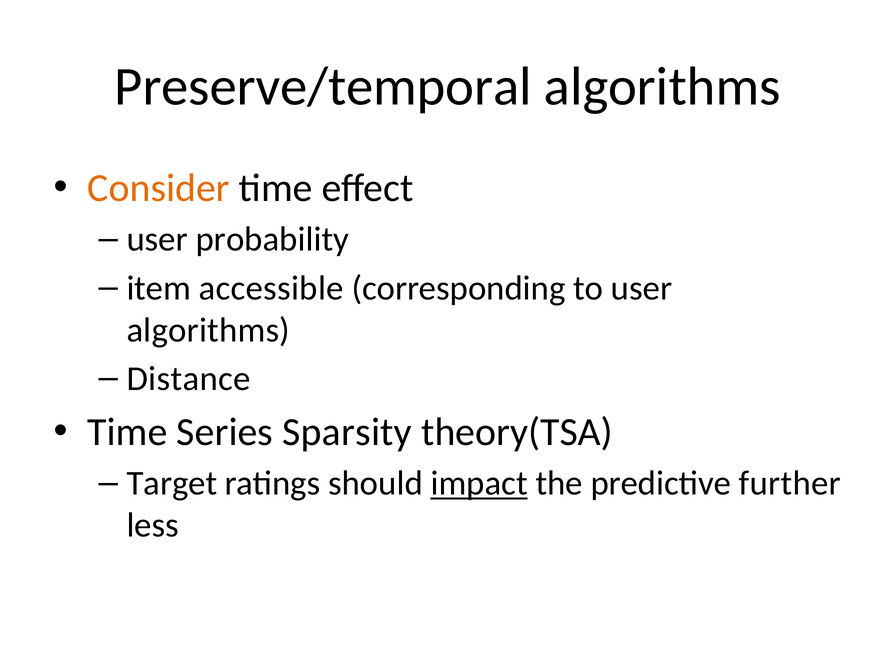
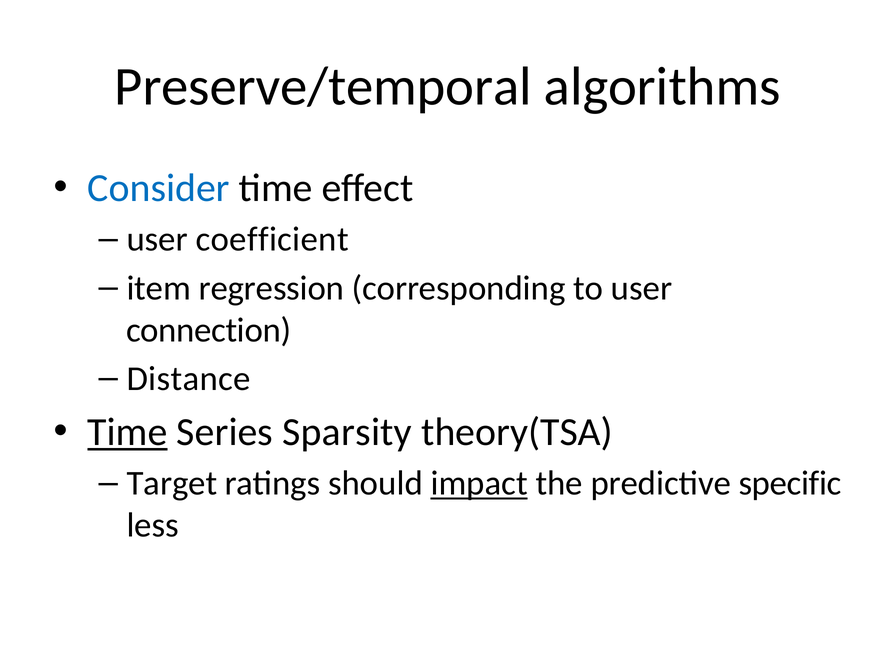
Consider colour: orange -> blue (159, 188)
probability: probability -> coefficient (272, 239)
accessible: accessible -> regression (271, 288)
algorithms: algorithms -> connection (209, 330)
Time underline: none -> present (127, 432)
further: further -> specific (790, 483)
